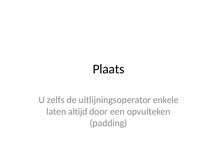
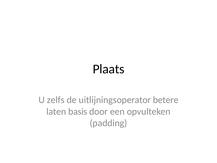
enkele: enkele -> betere (166, 100)
altijd: altijd -> basis (78, 111)
